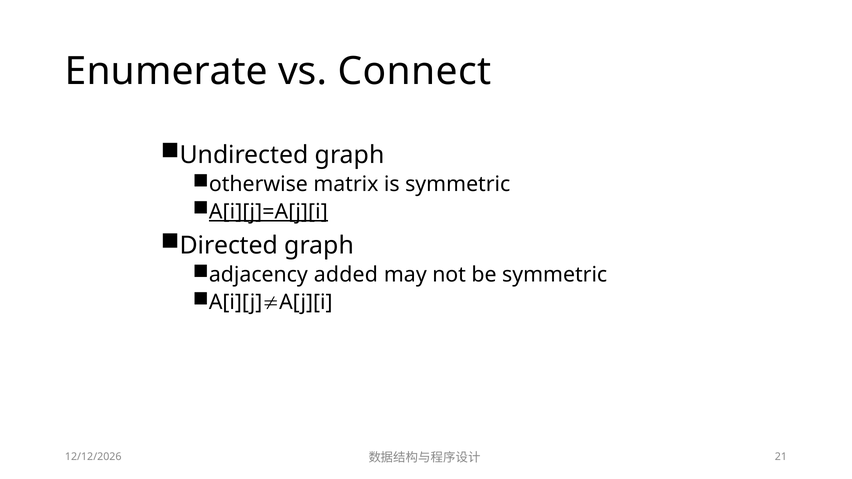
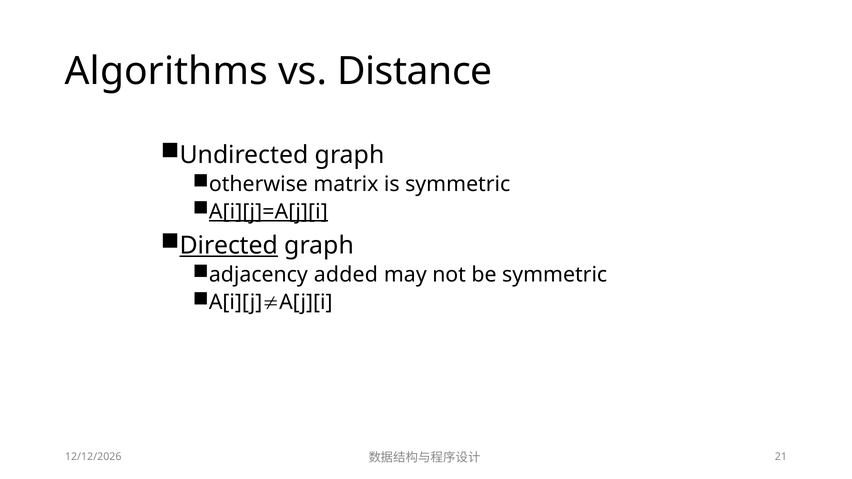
Enumerate: Enumerate -> Algorithms (166, 72)
Connect: Connect -> Distance (415, 72)
Directed underline: none -> present (229, 245)
